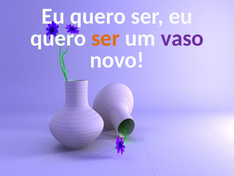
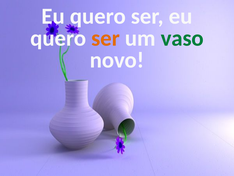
vaso colour: purple -> green (182, 38)
